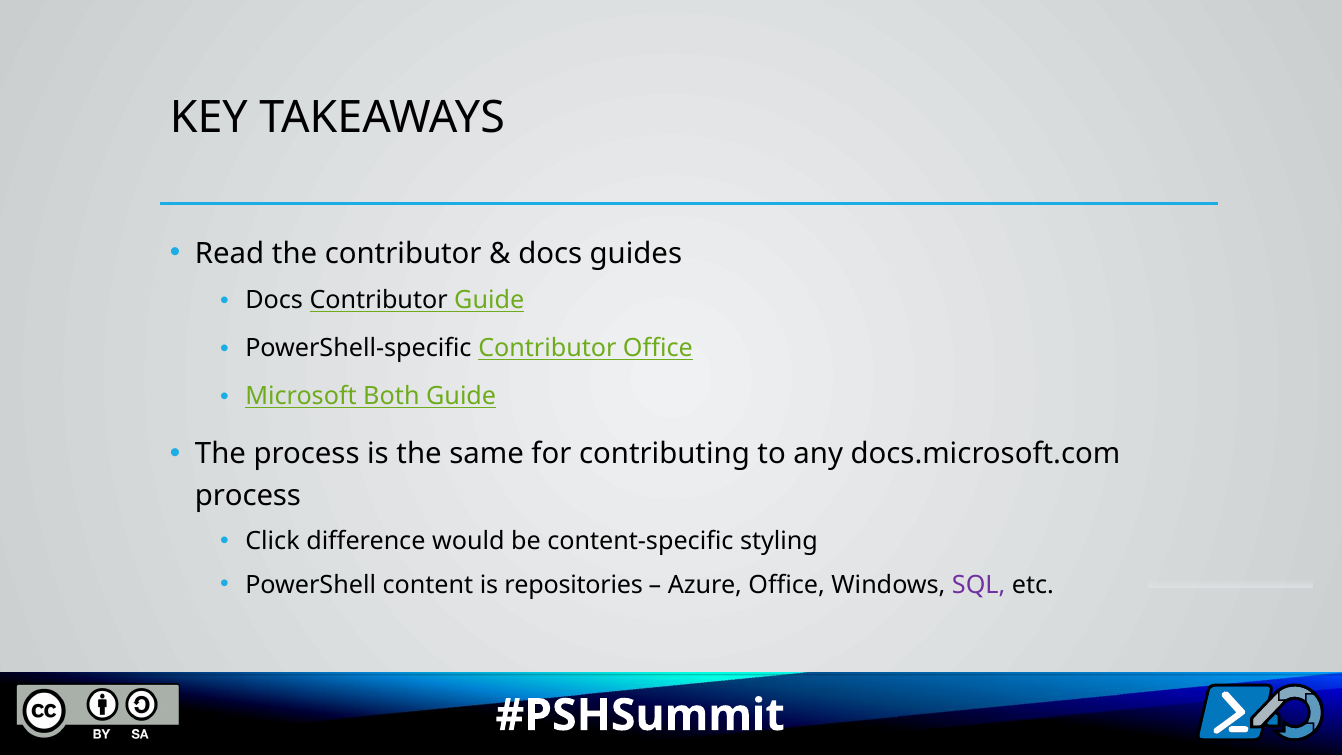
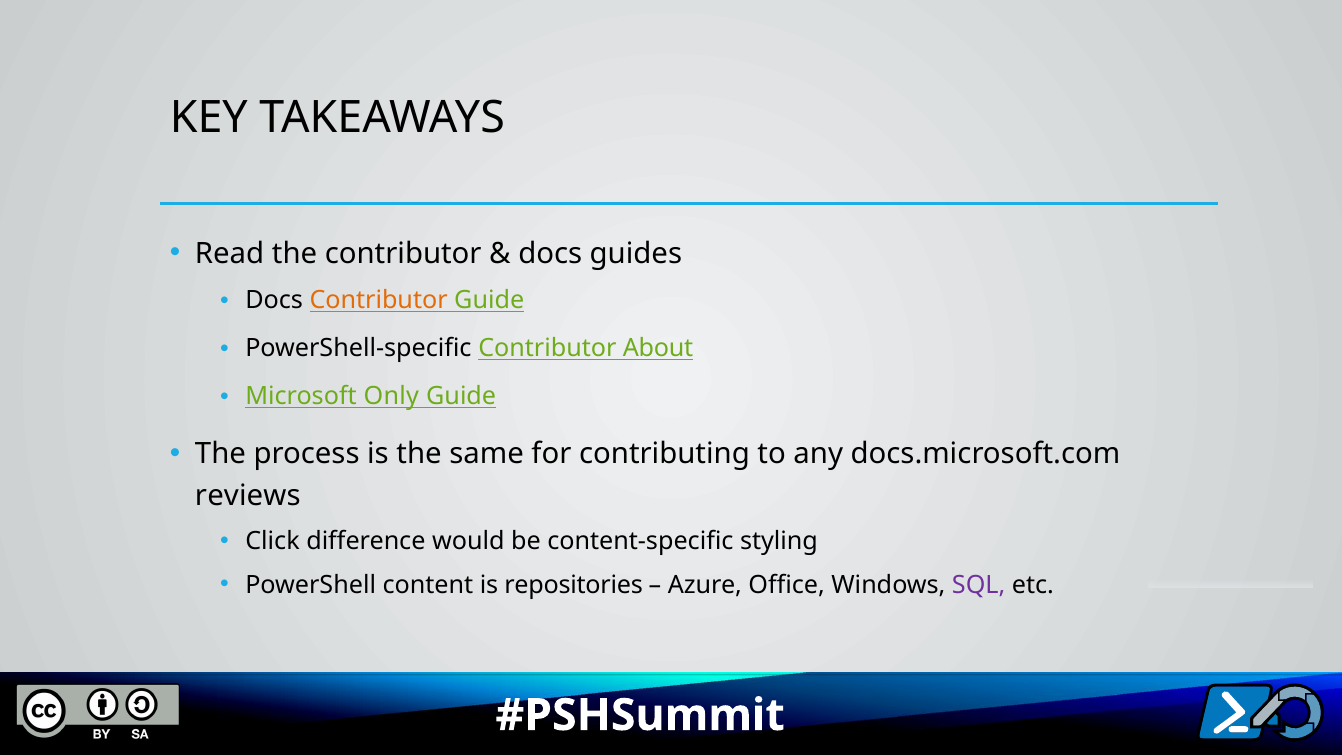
Contributor colour: black -> orange (379, 300)
Contributor Office: Office -> About (658, 348)
Both: Both -> Only (391, 396)
process: process -> reviews (248, 496)
